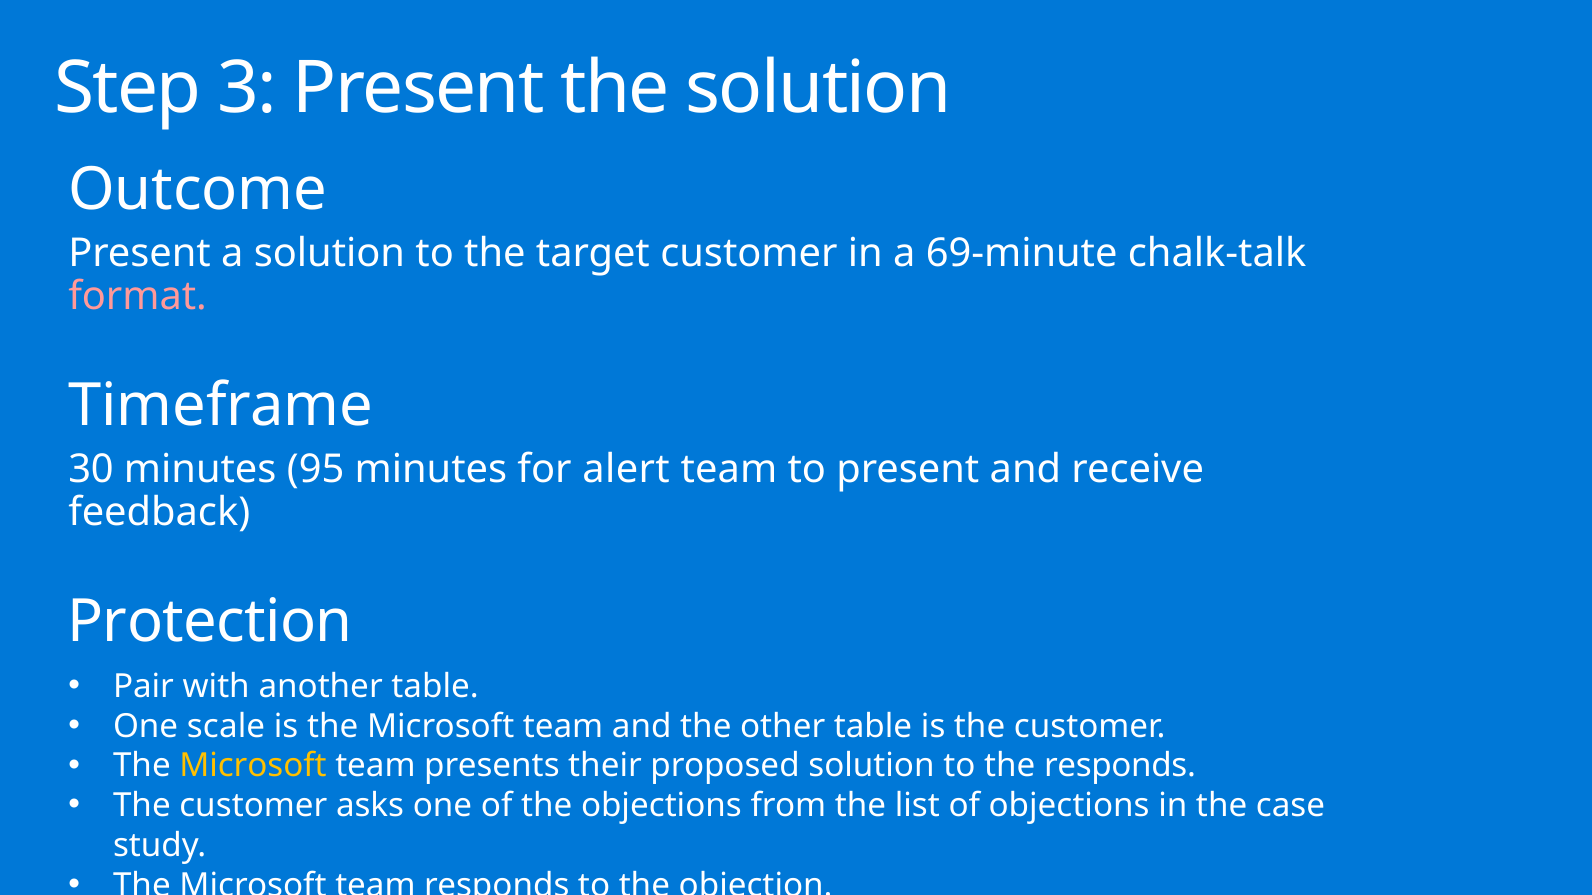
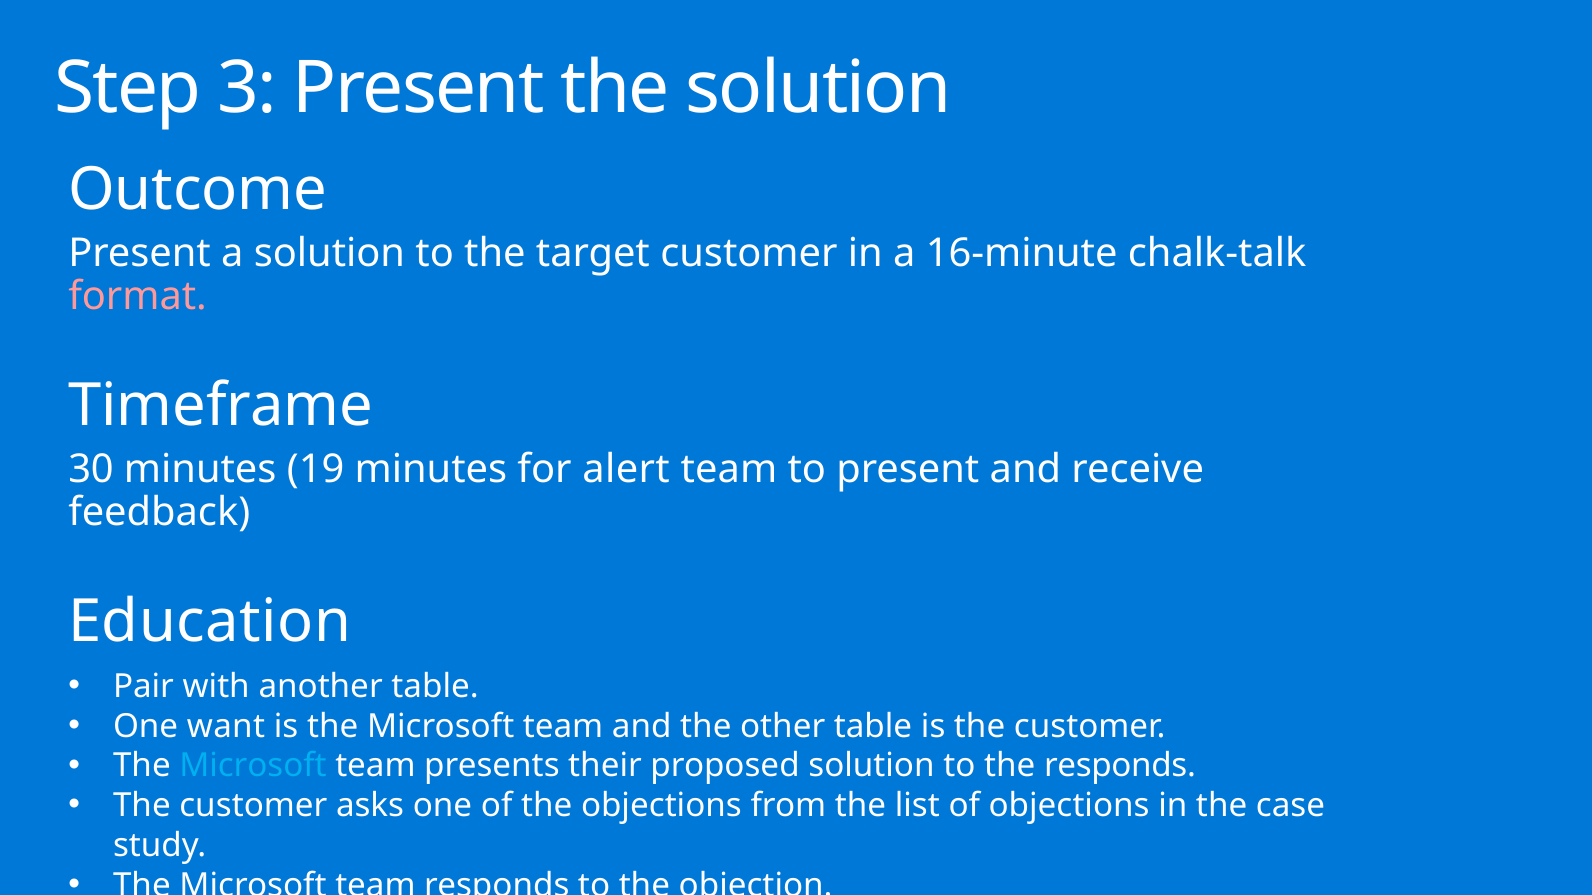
69-minute: 69-minute -> 16-minute (1022, 253)
95: 95 -> 19 (316, 470)
Protection: Protection -> Education (210, 622)
scale: scale -> want (226, 727)
Microsoft colour: yellow -> light blue (253, 766)
